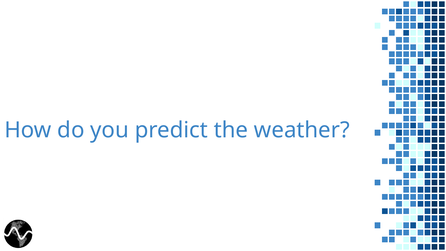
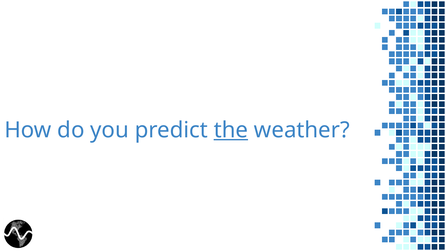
the underline: none -> present (231, 130)
